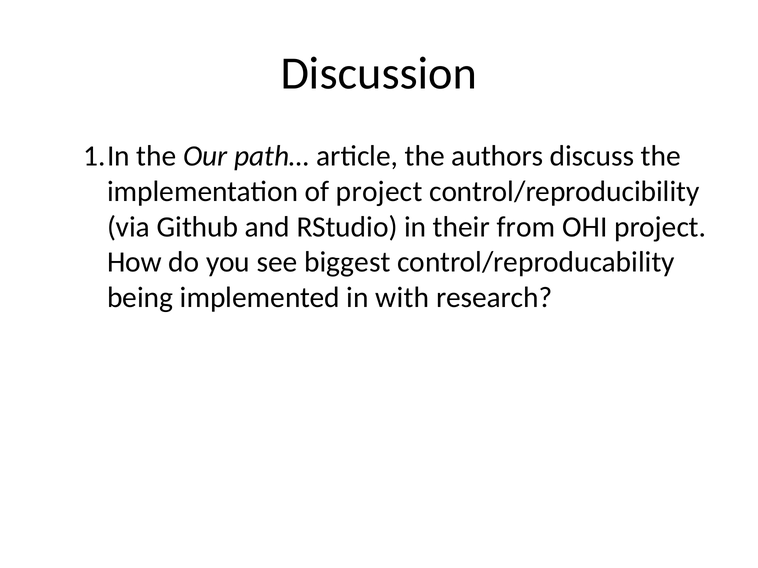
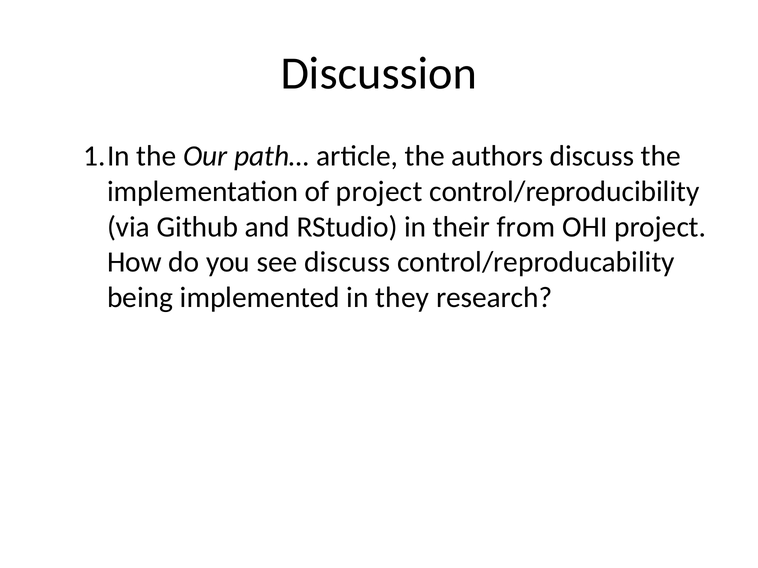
see biggest: biggest -> discuss (347, 262)
with: with -> they (402, 298)
